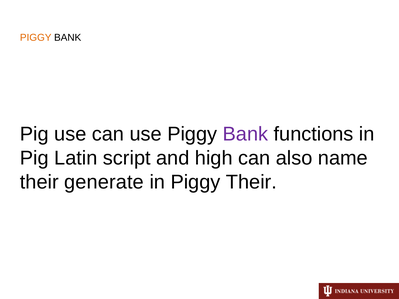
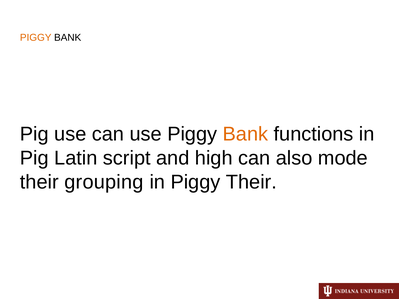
Bank colour: purple -> orange (245, 134)
name: name -> mode (343, 158)
generate: generate -> grouping (104, 182)
